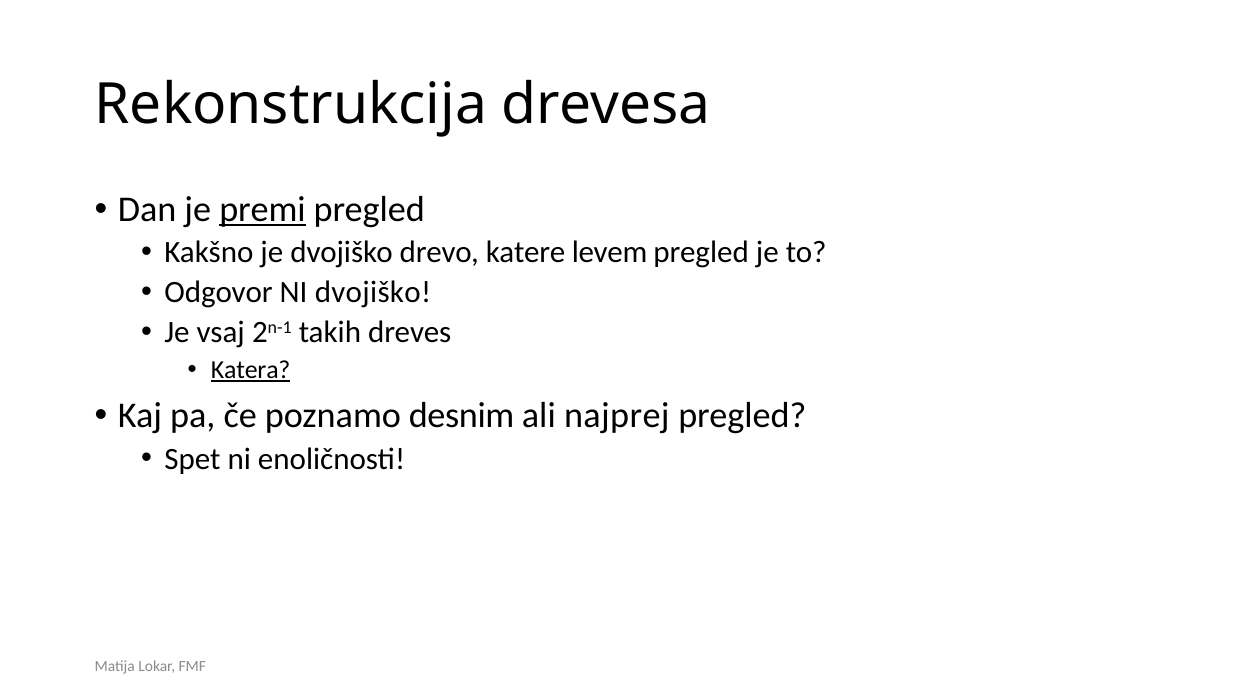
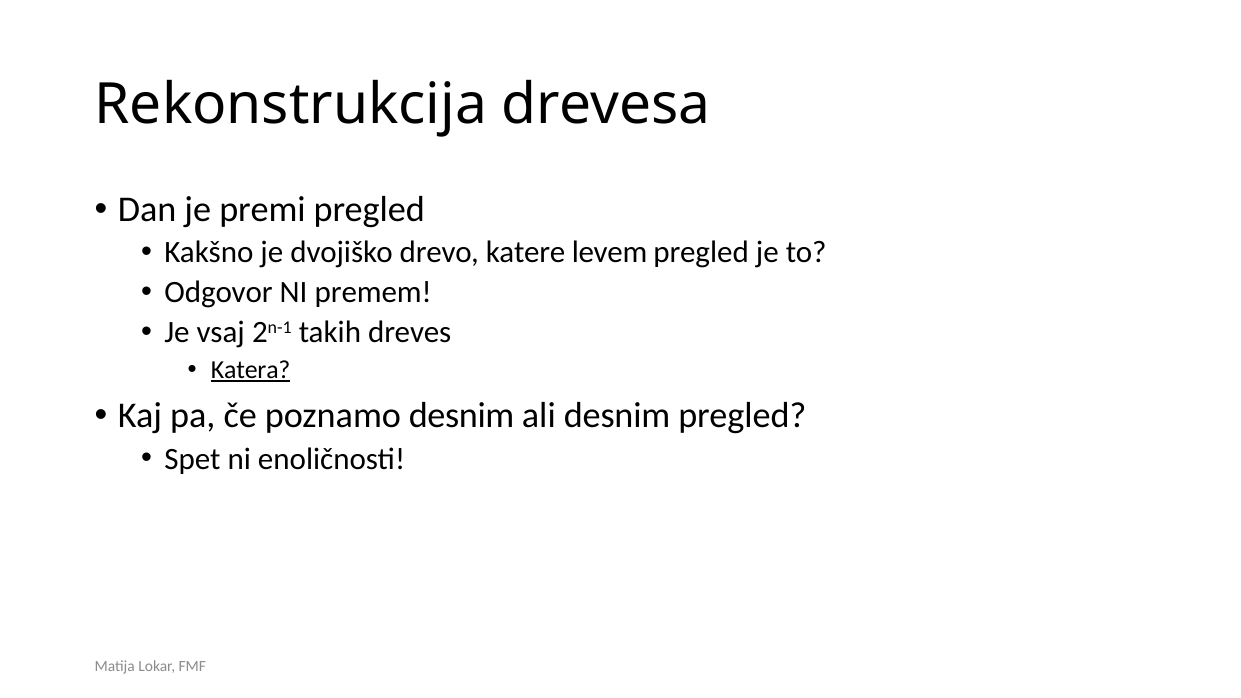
premi underline: present -> none (262, 210)
NI dvojiško: dvojiško -> premem (373, 293)
ali najprej: najprej -> desnim (617, 416)
